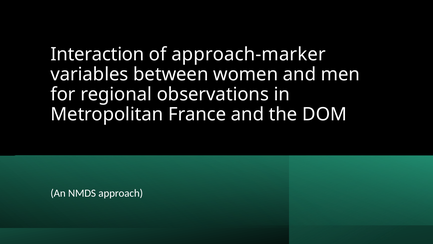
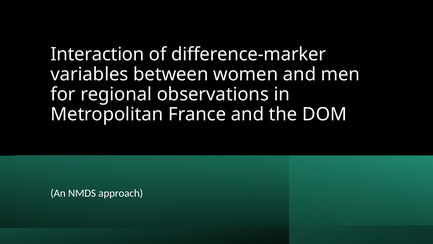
approach-marker: approach-marker -> difference-marker (249, 54)
